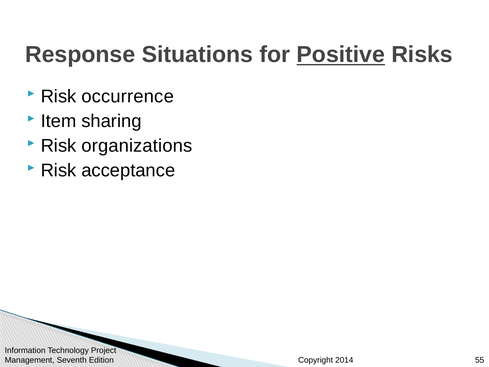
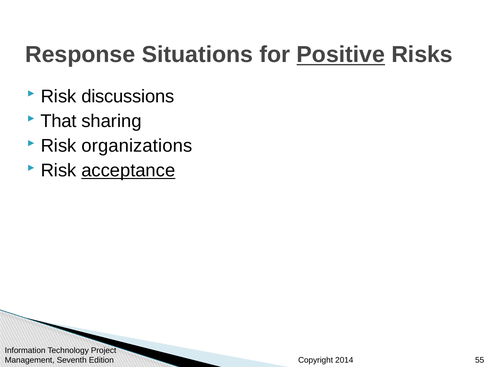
occurrence: occurrence -> discussions (128, 96)
Item: Item -> That (59, 121)
acceptance underline: none -> present (128, 170)
